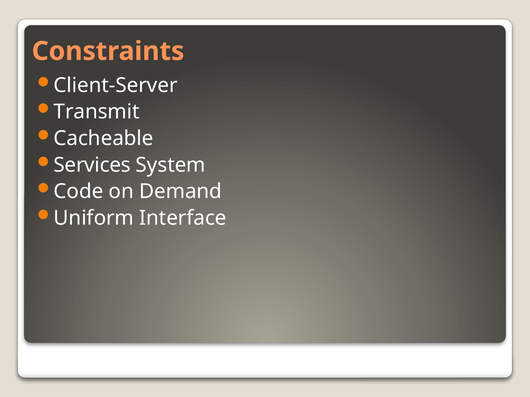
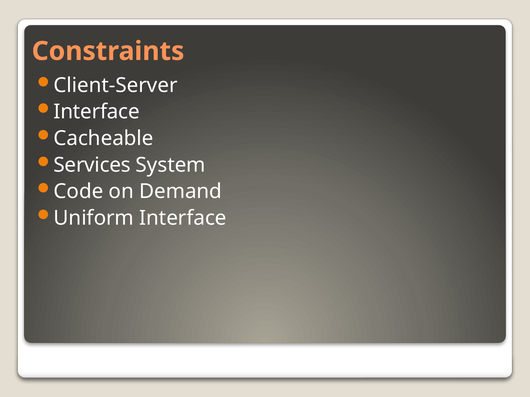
Transmit: Transmit -> Interface (97, 112)
